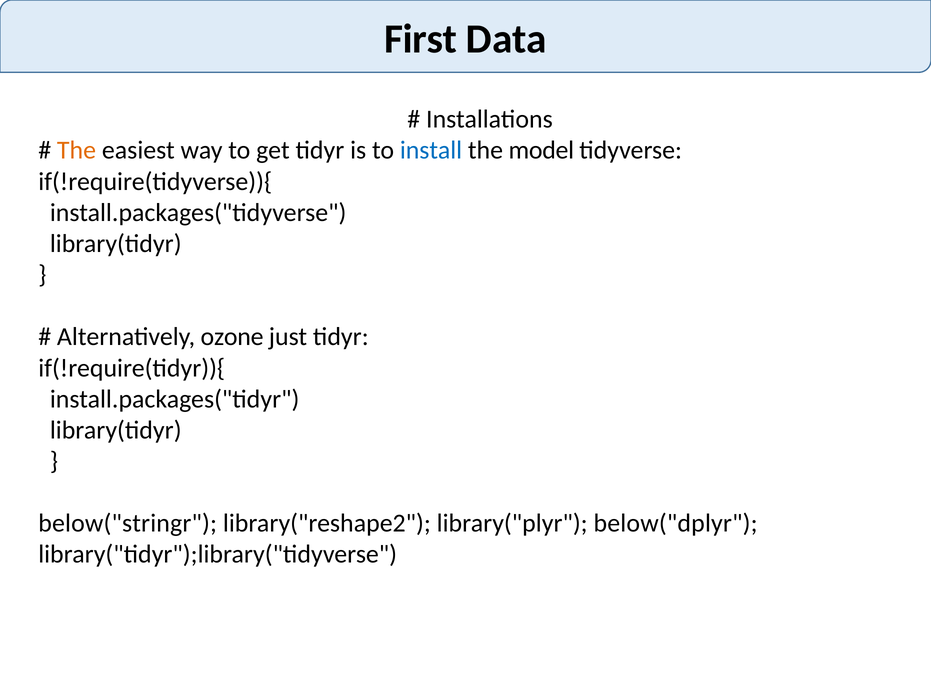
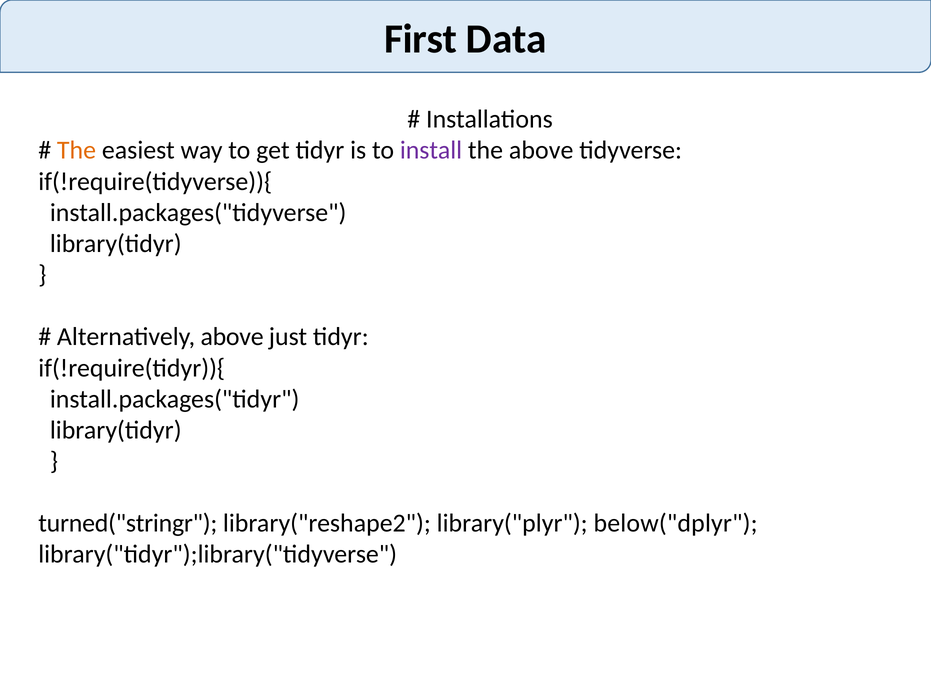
install colour: blue -> purple (431, 150)
the model: model -> above (541, 150)
Alternatively ozone: ozone -> above (232, 337)
below("stringr: below("stringr -> turned("stringr (128, 523)
